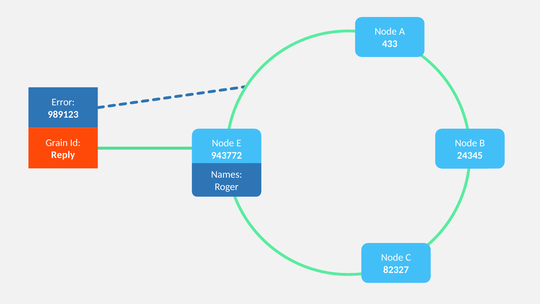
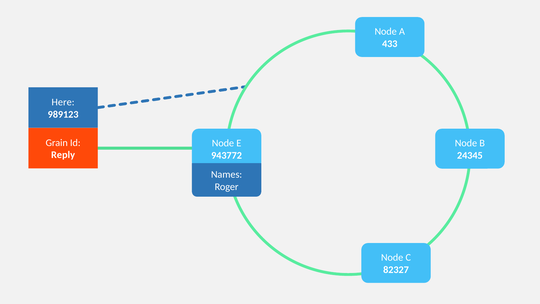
Error: Error -> Here (63, 102)
